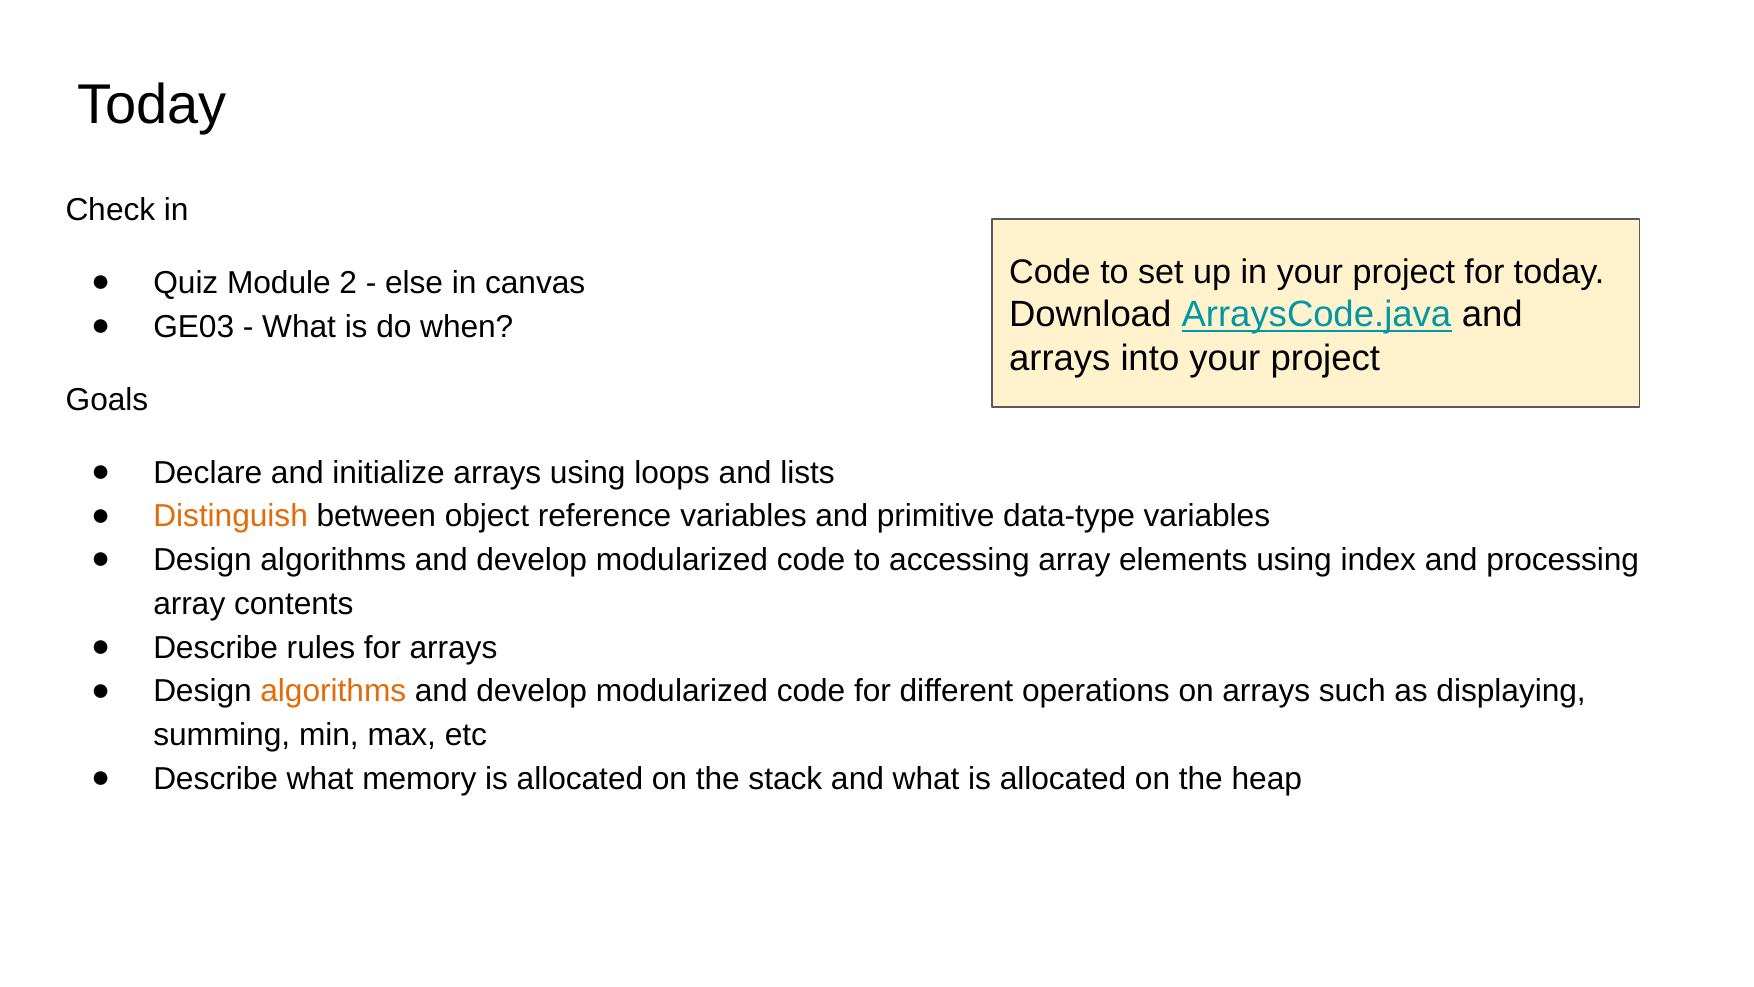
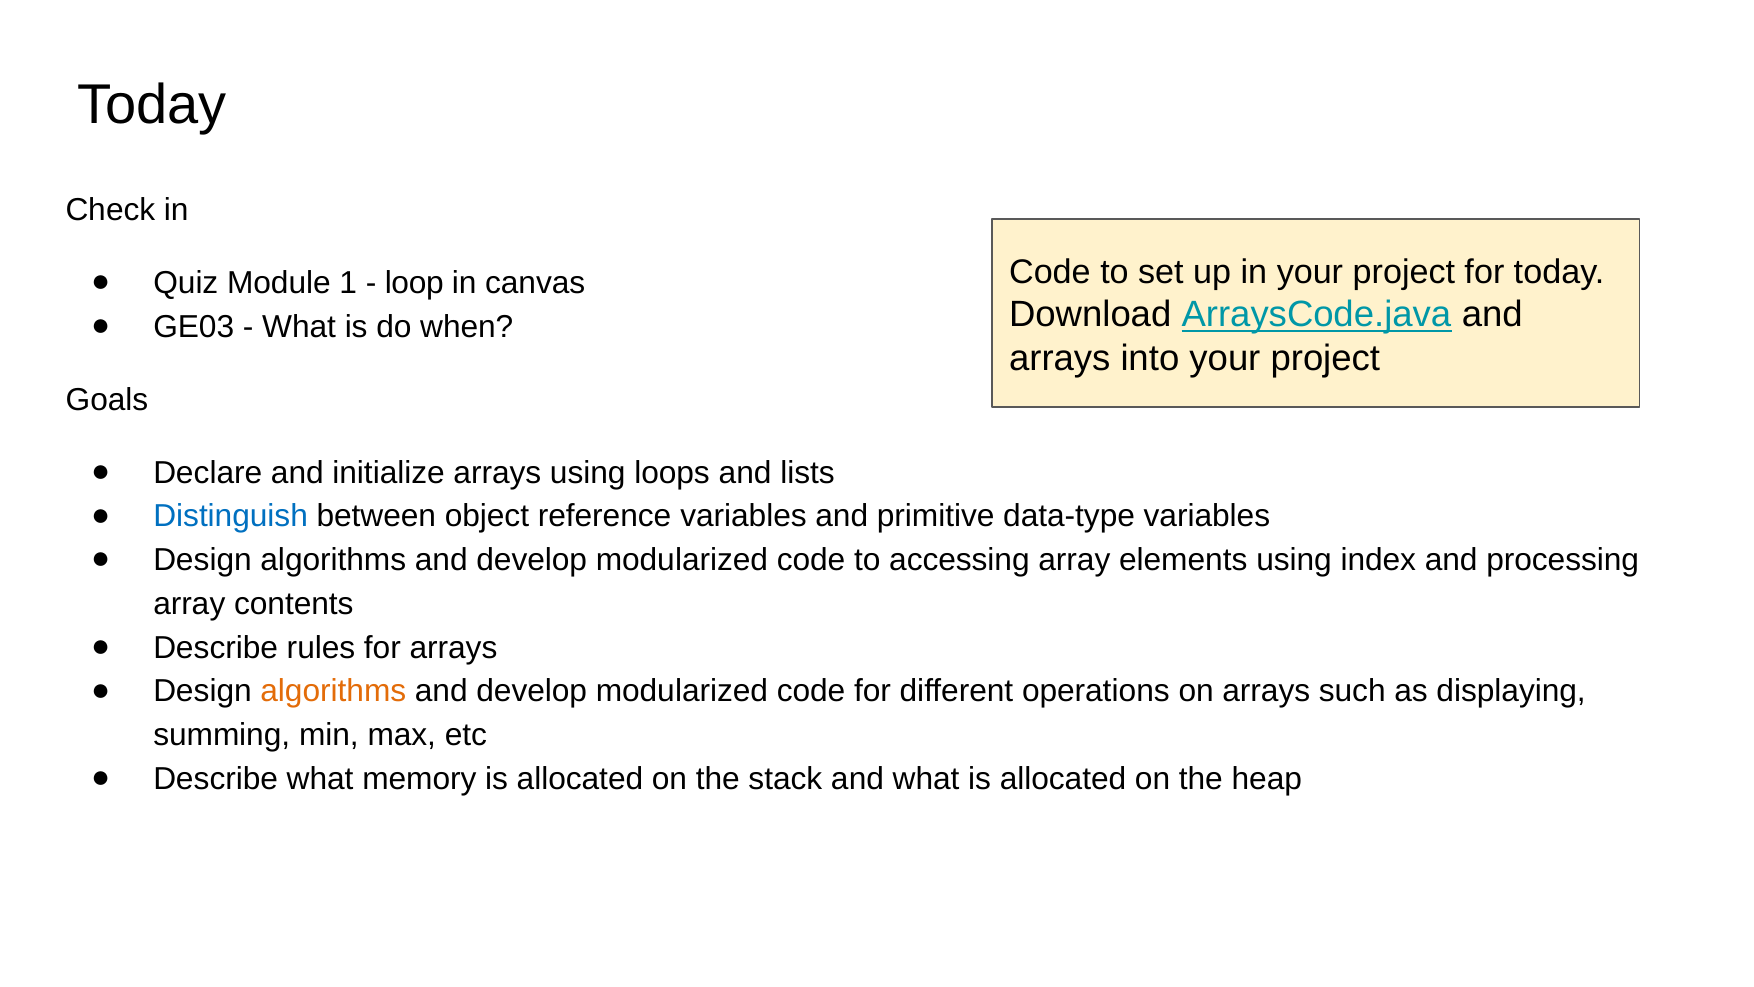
2: 2 -> 1 (348, 283)
else: else -> loop (414, 283)
Distinguish colour: orange -> blue (231, 516)
